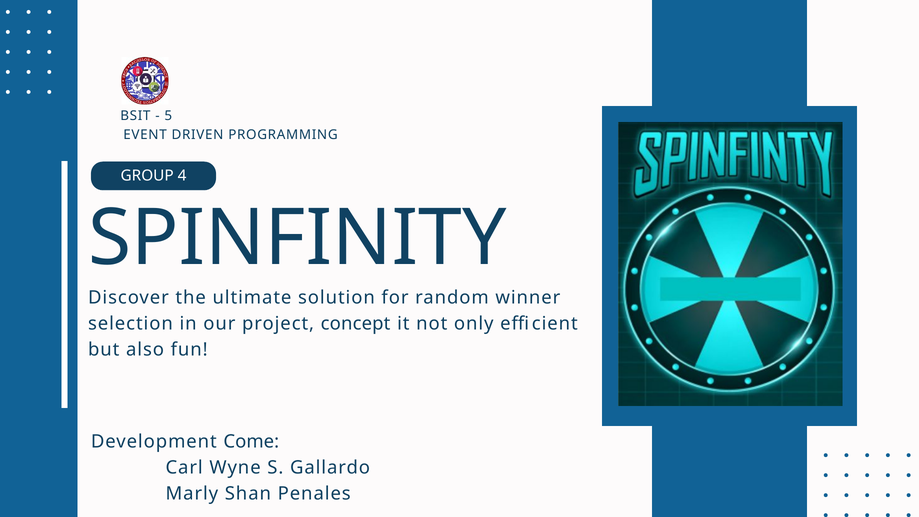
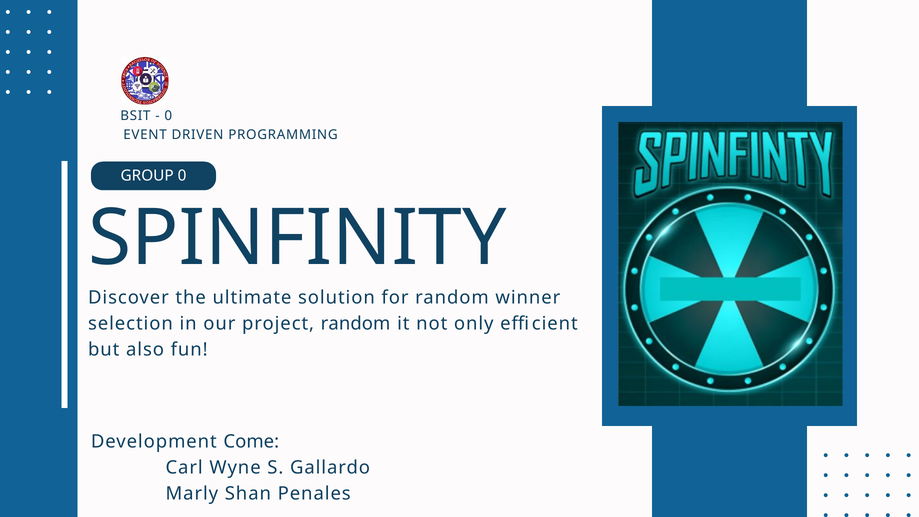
5: 5 -> 0 (168, 116)
GROUP 4: 4 -> 0 (182, 176)
project concept: concept -> random (356, 324)
